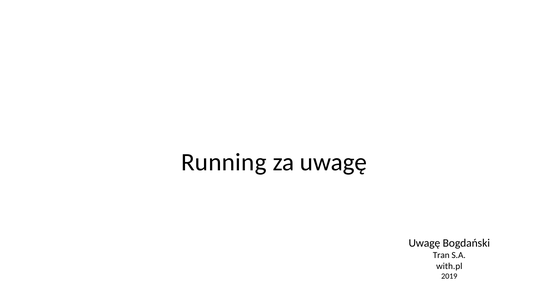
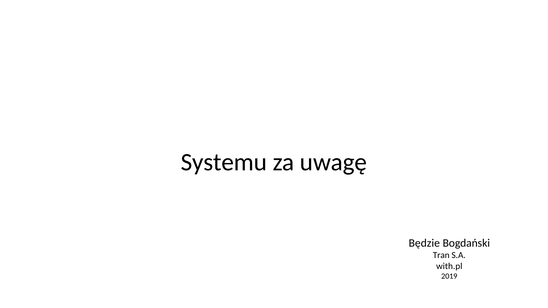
Running: Running -> Systemu (224, 162)
Uwagę: Uwagę -> Będzie (424, 243)
